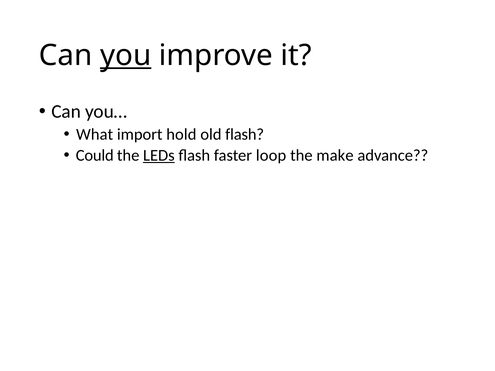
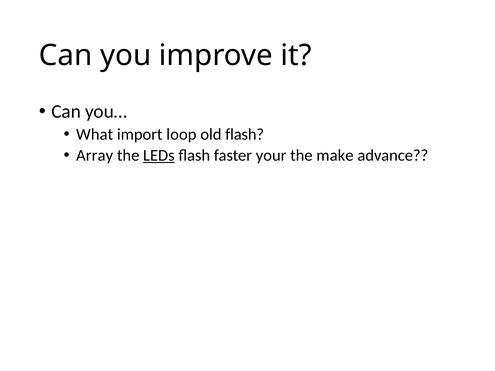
you underline: present -> none (126, 55)
hold: hold -> loop (181, 134)
Could: Could -> Array (95, 156)
loop: loop -> your (271, 156)
